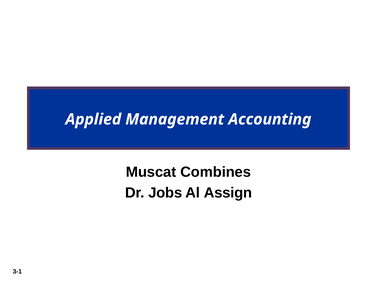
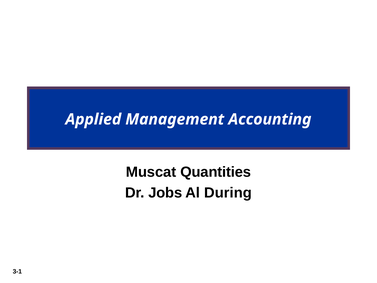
Combines: Combines -> Quantities (216, 172)
Assign: Assign -> During (228, 192)
